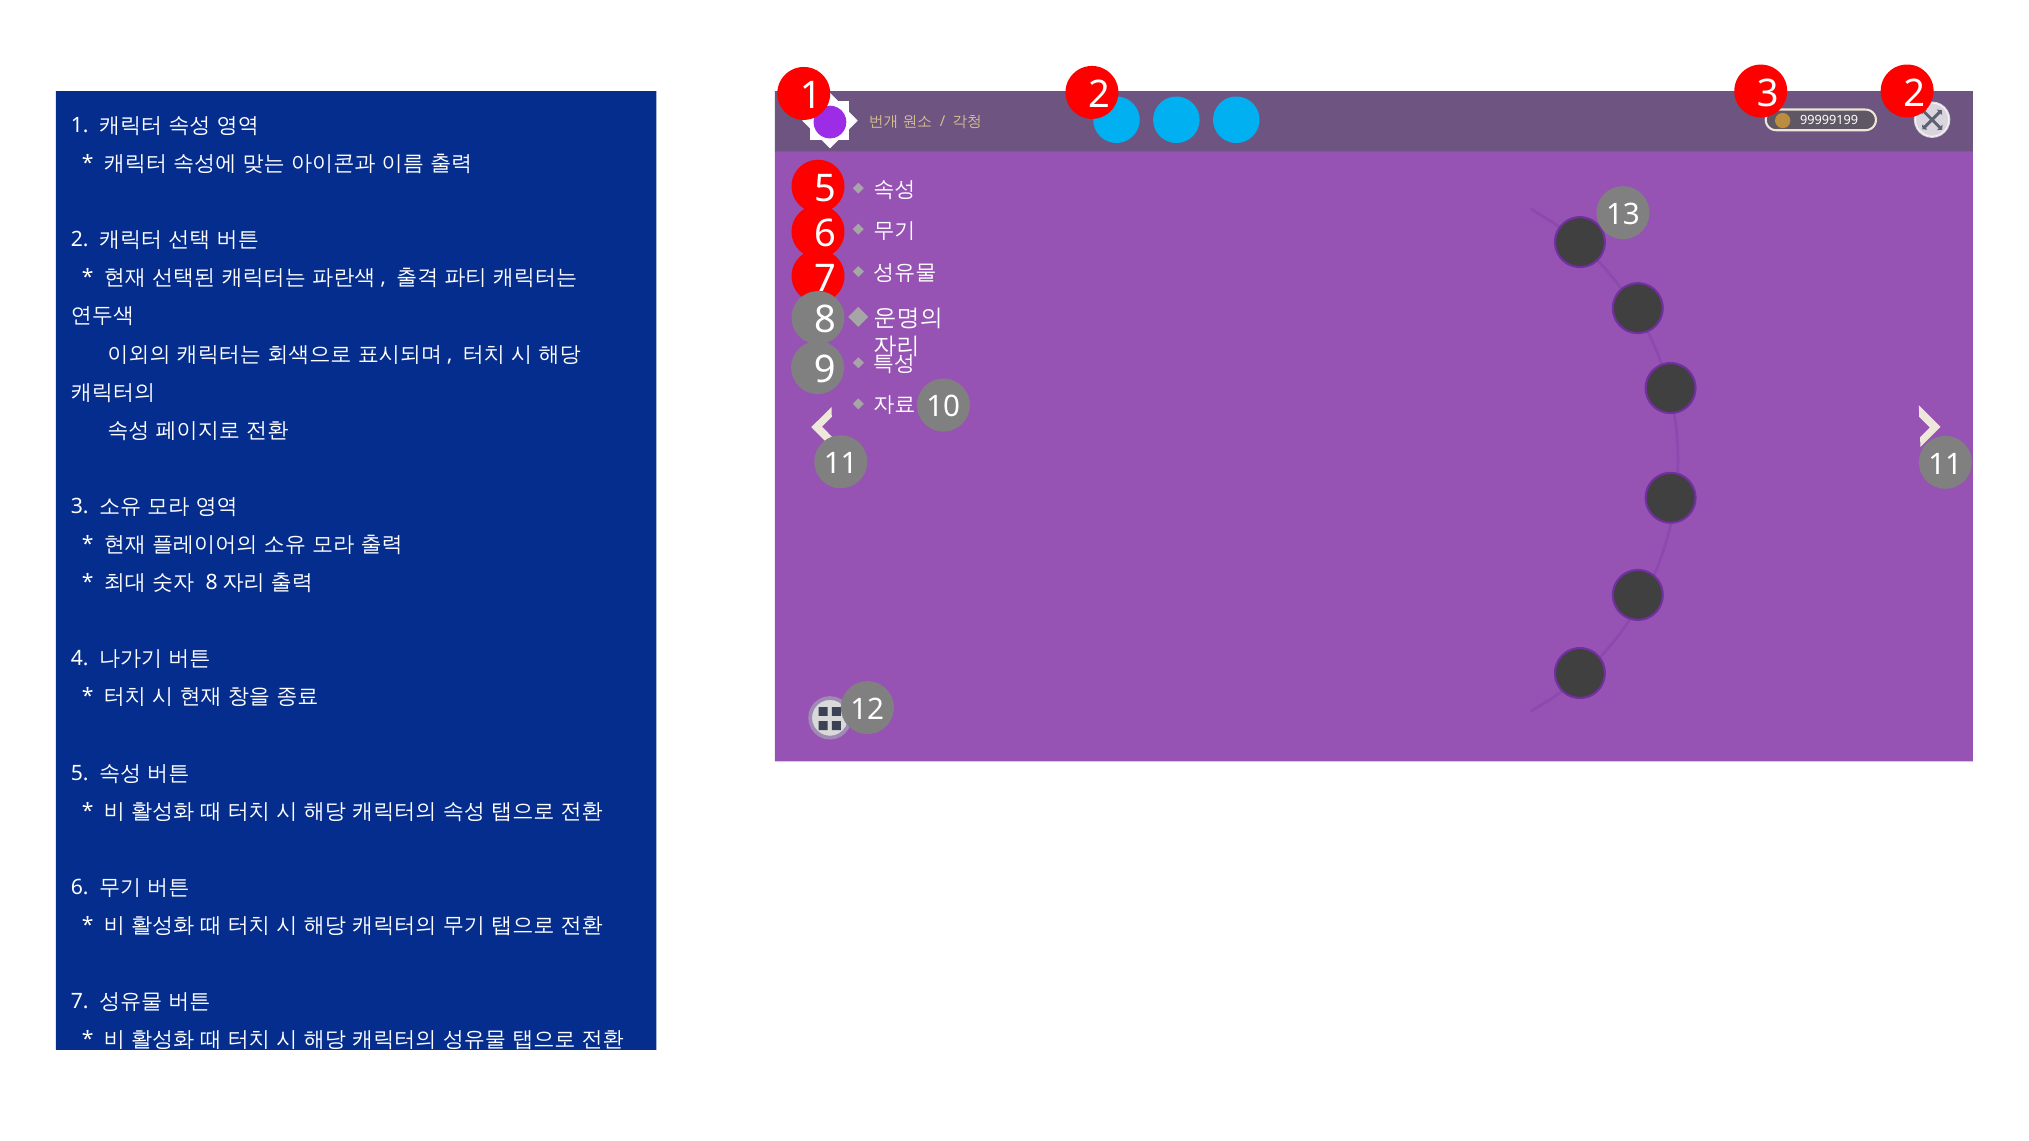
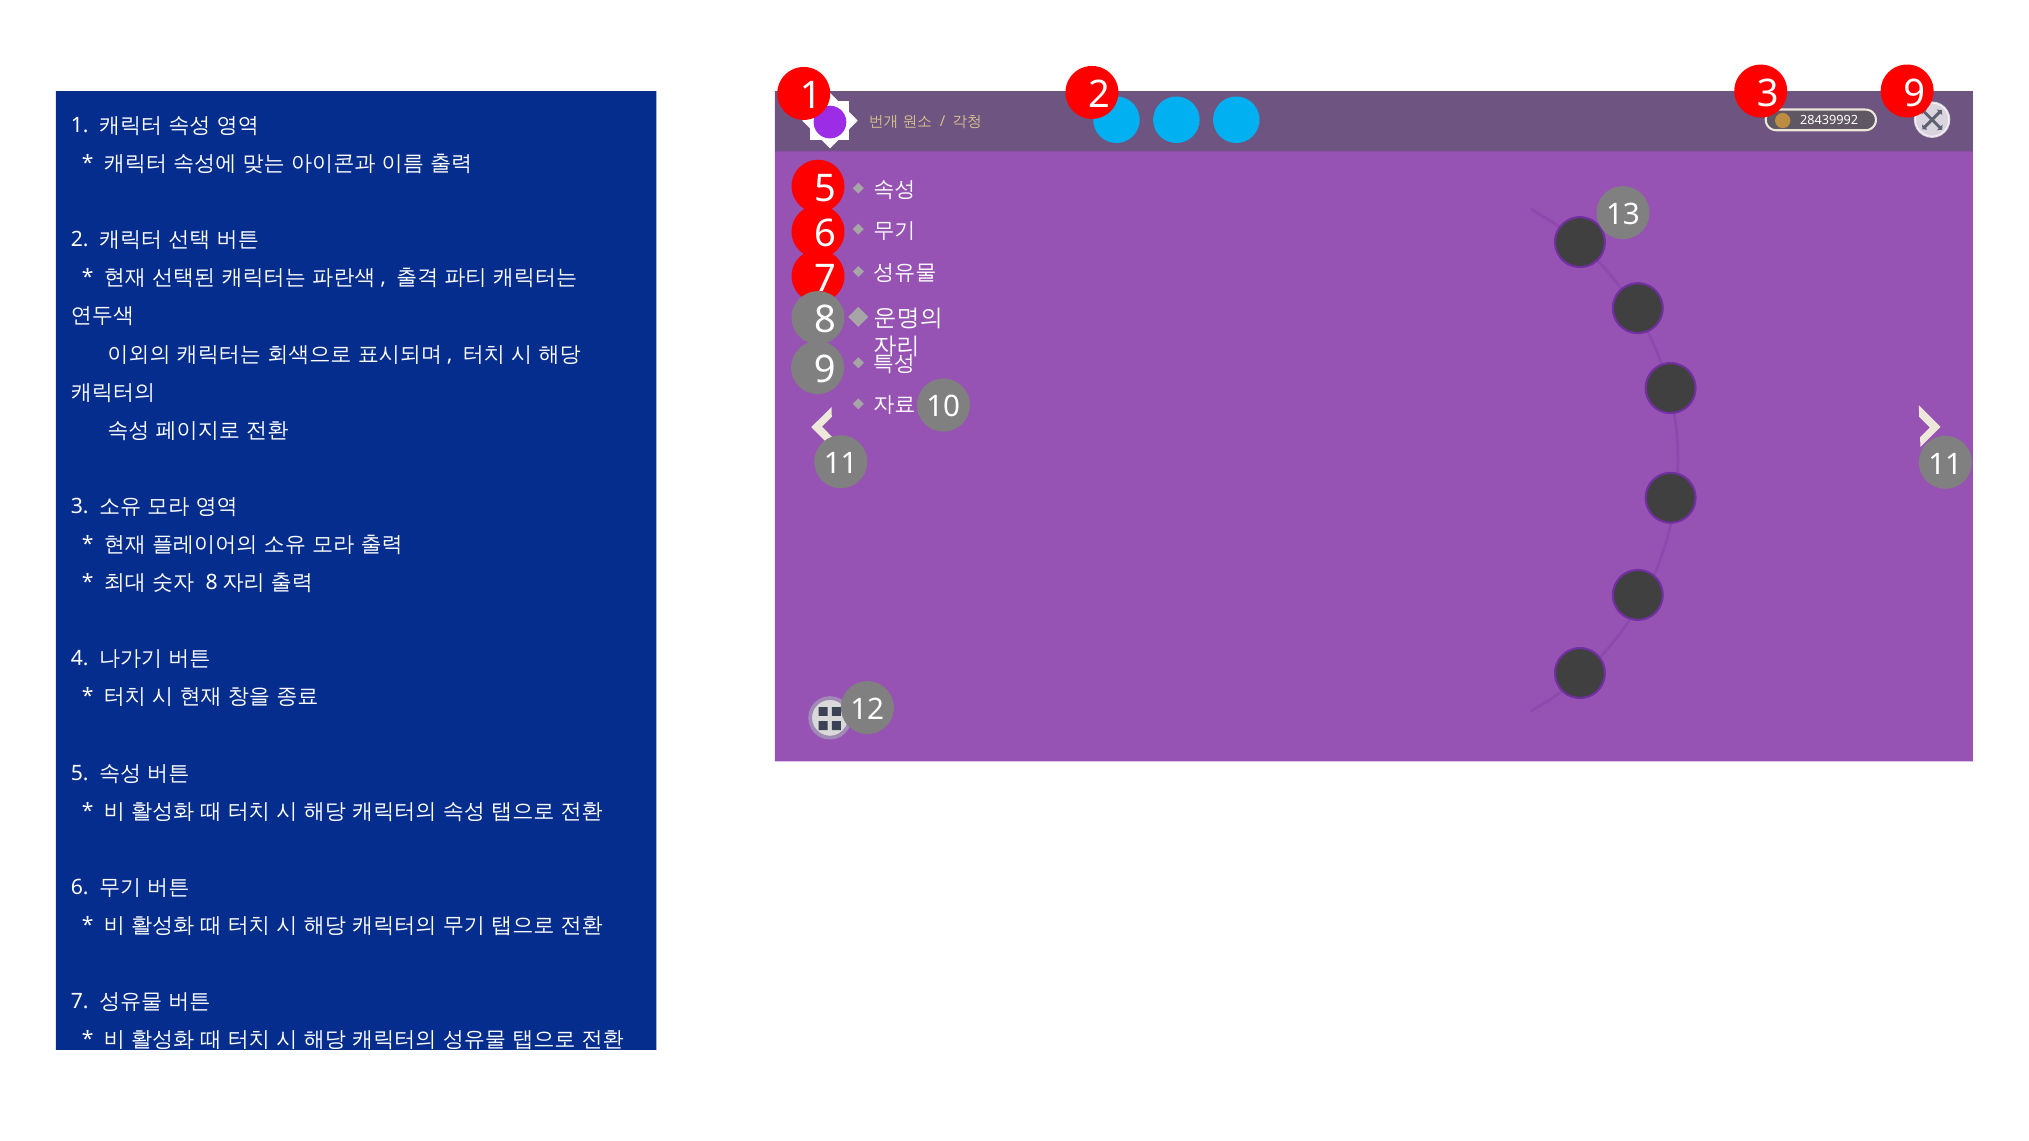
2 2: 2 -> 9 (1914, 94)
99999199: 99999199 -> 28439992 (1829, 121)
